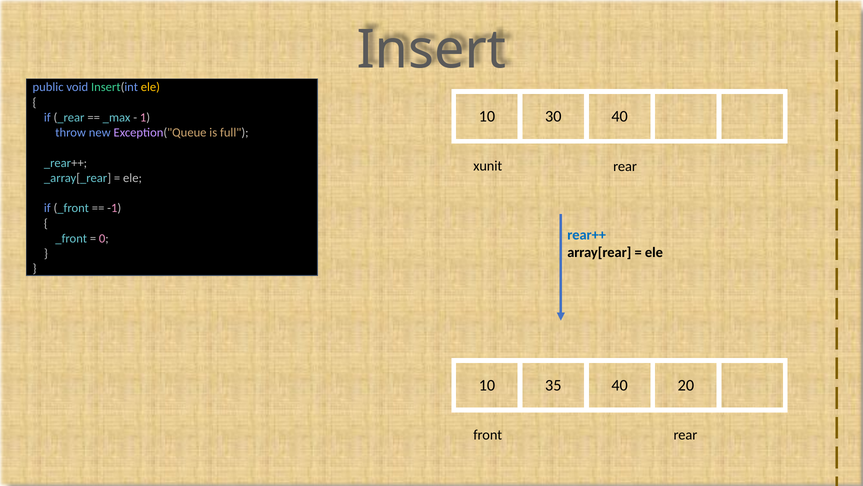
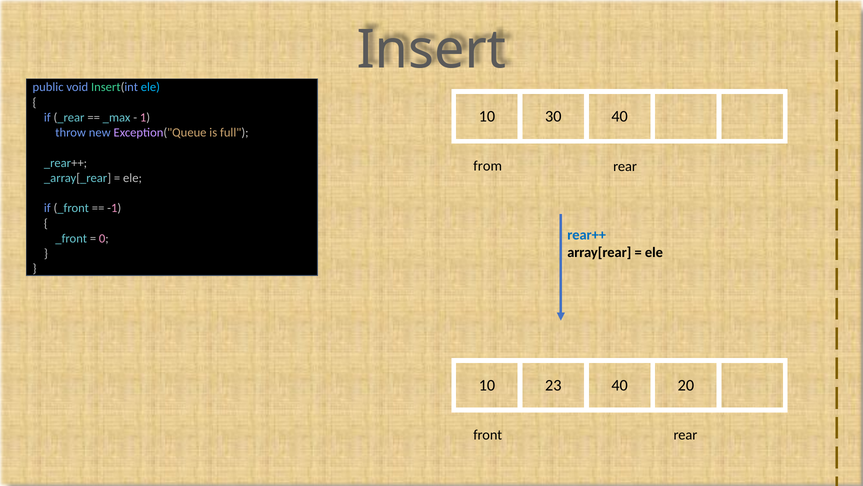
ele colour: yellow -> light blue (150, 87)
xunit: xunit -> from (488, 166)
35: 35 -> 23 (553, 385)
